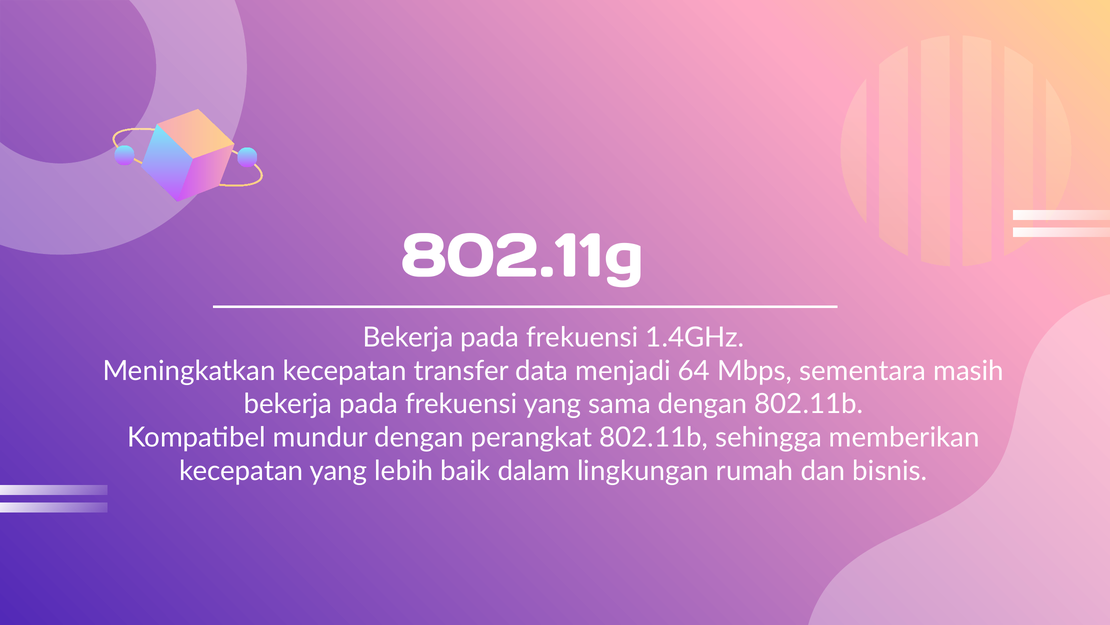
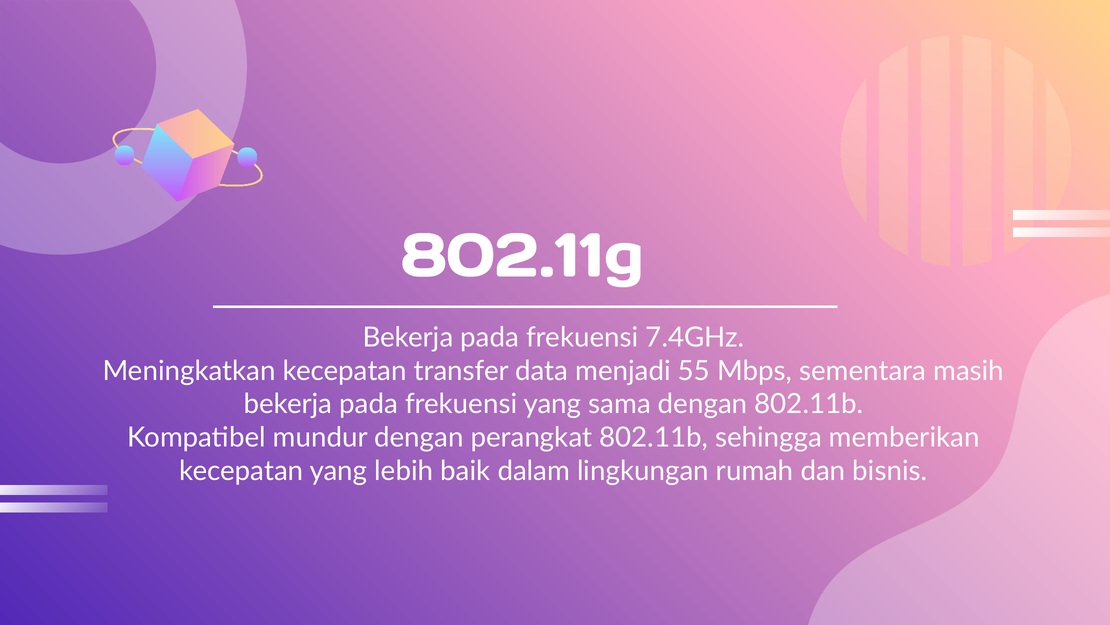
1.4GHz: 1.4GHz -> 7.4GHz (695, 337)
64: 64 -> 55 (694, 371)
